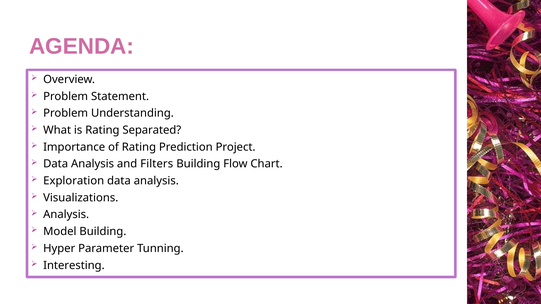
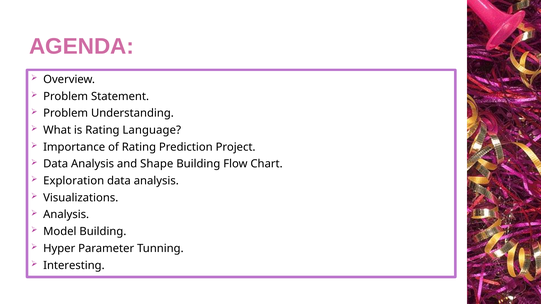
Separated: Separated -> Language (152, 130)
Filters: Filters -> Shape (157, 164)
